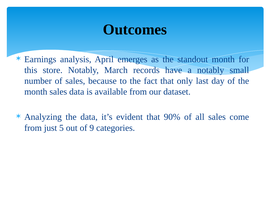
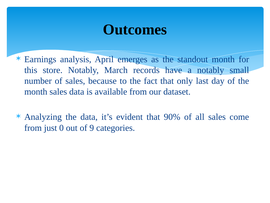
5: 5 -> 0 (61, 128)
